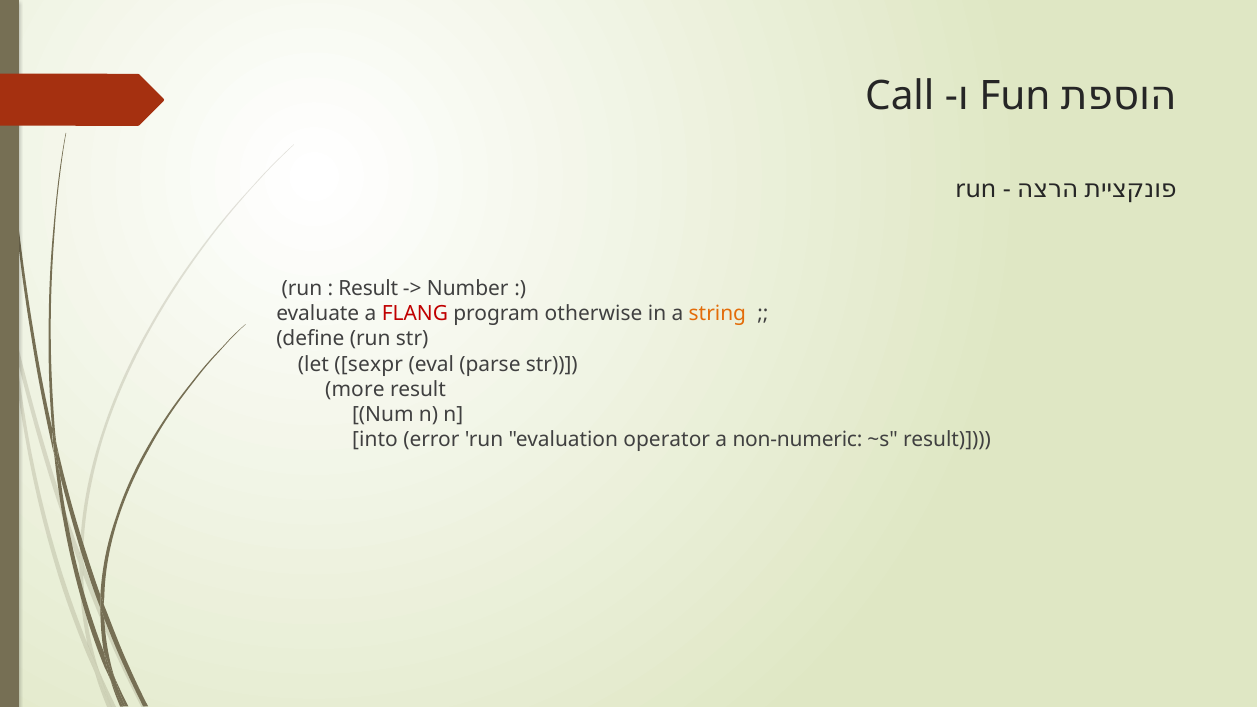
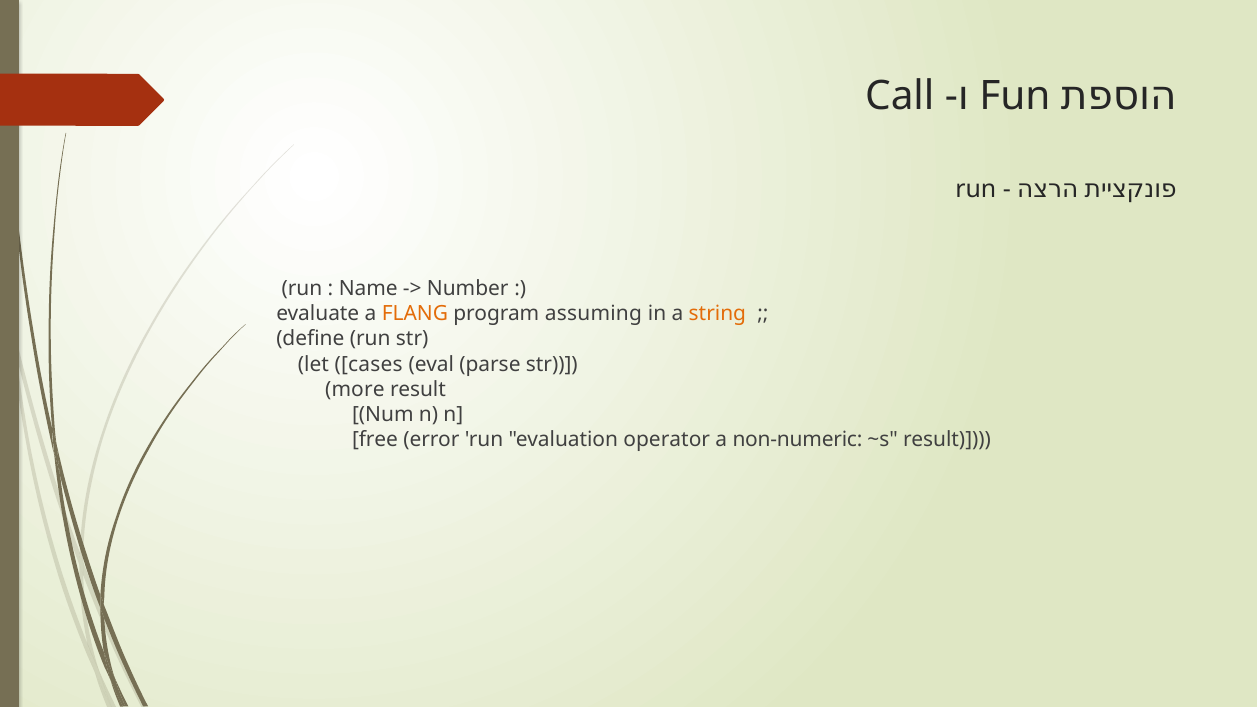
Result: Result -> Name (368, 289)
FLANG colour: red -> orange (415, 314)
otherwise: otherwise -> assuming (593, 314)
sexpr: sexpr -> cases (369, 364)
into: into -> free (375, 439)
